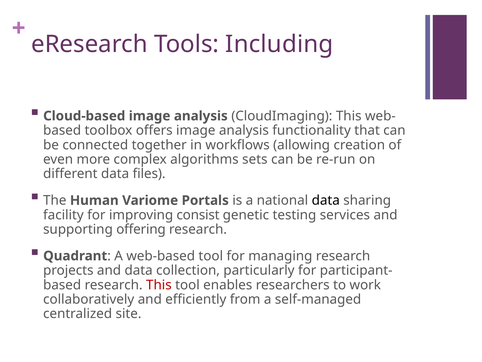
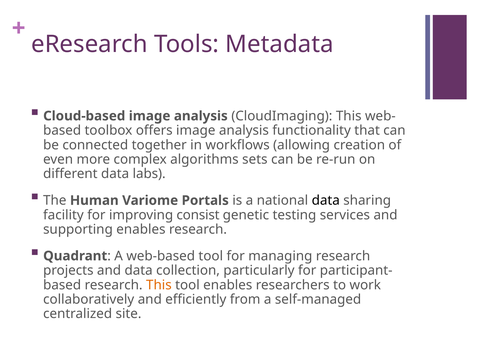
Including: Including -> Metadata (279, 44)
files: files -> labs (149, 174)
supporting offering: offering -> enables (141, 229)
This colour: red -> orange (159, 285)
